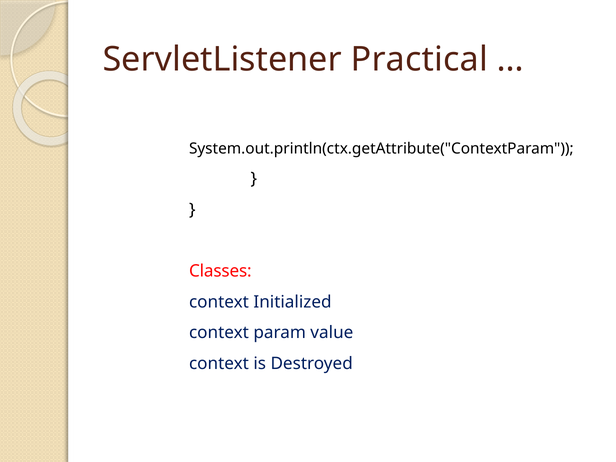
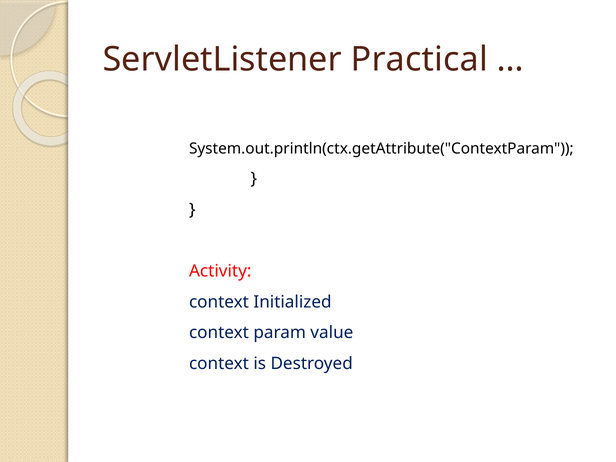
Classes: Classes -> Activity (220, 271)
